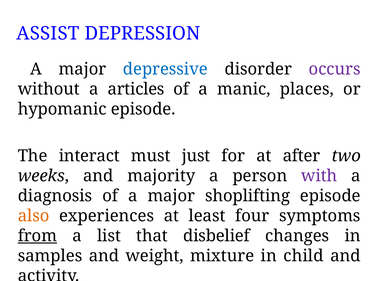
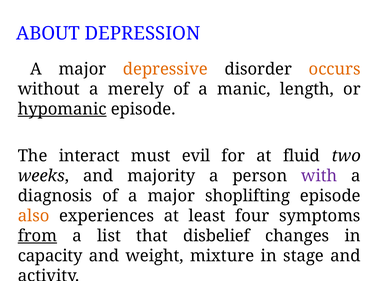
ASSIST: ASSIST -> ABOUT (48, 33)
depressive colour: blue -> orange (165, 69)
occurs colour: purple -> orange (335, 69)
articles: articles -> merely (136, 89)
places: places -> length (307, 89)
hypomanic underline: none -> present (62, 109)
just: just -> evil (196, 156)
after: after -> fluid (301, 156)
samples: samples -> capacity (50, 255)
child: child -> stage (304, 255)
